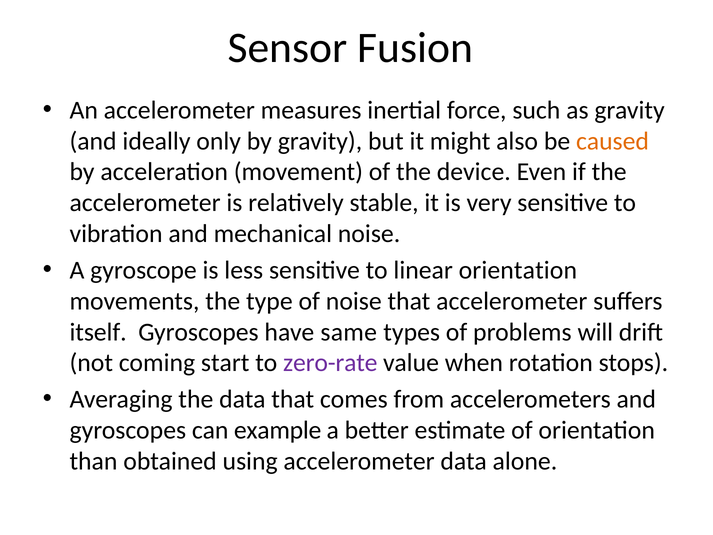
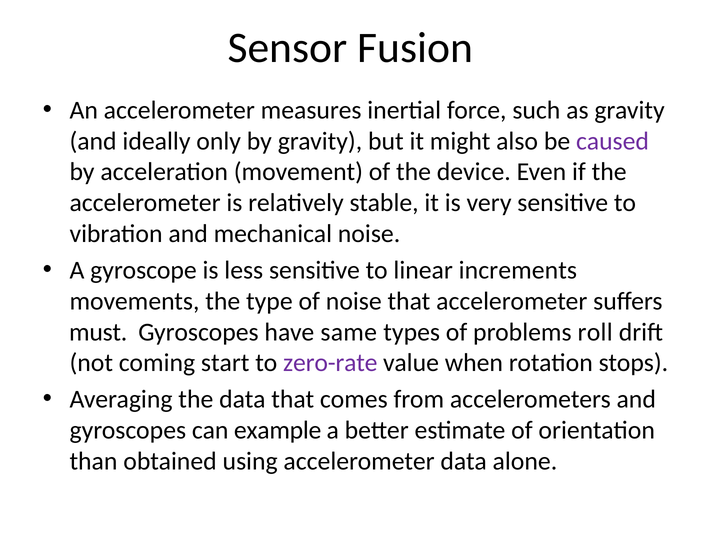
caused colour: orange -> purple (612, 141)
linear orientation: orientation -> increments (518, 270)
itself: itself -> must (98, 332)
will: will -> roll (595, 332)
